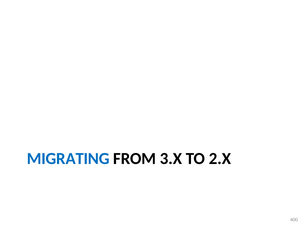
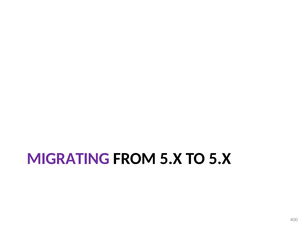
MIGRATING colour: blue -> purple (68, 158)
FROM 3.X: 3.X -> 5.X (171, 158)
TO 2.X: 2.X -> 5.X (220, 158)
